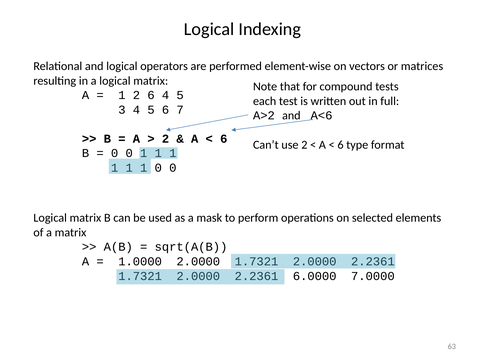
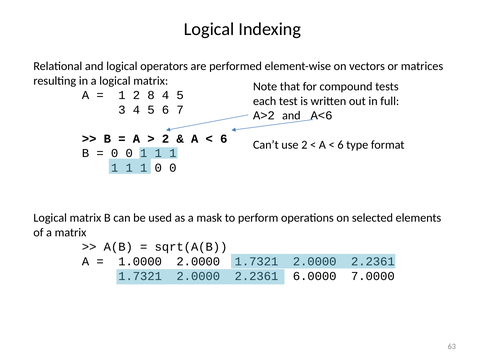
2 6: 6 -> 8 (151, 95)
